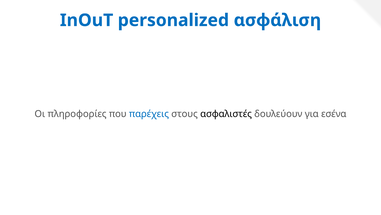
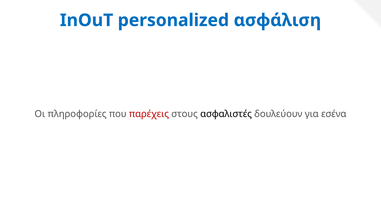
παρέχεις colour: blue -> red (149, 114)
